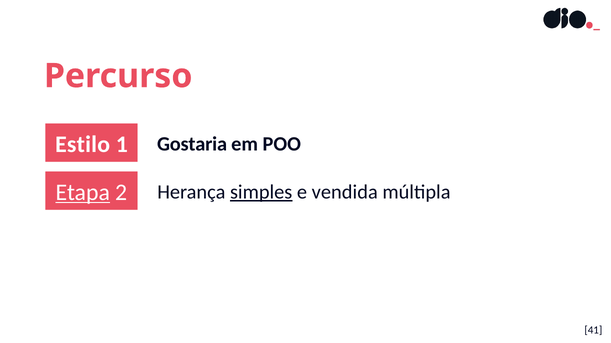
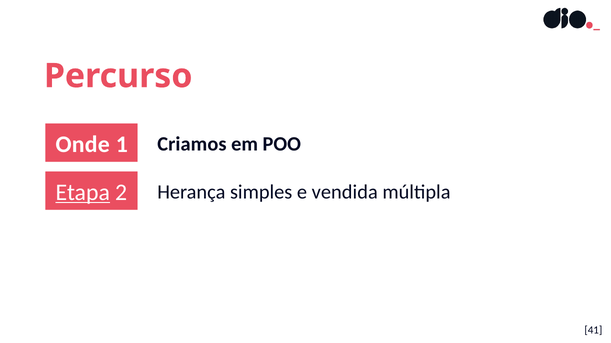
Estilo: Estilo -> Onde (83, 145)
Gostaria: Gostaria -> Criamos (192, 144)
simples underline: present -> none (261, 192)
